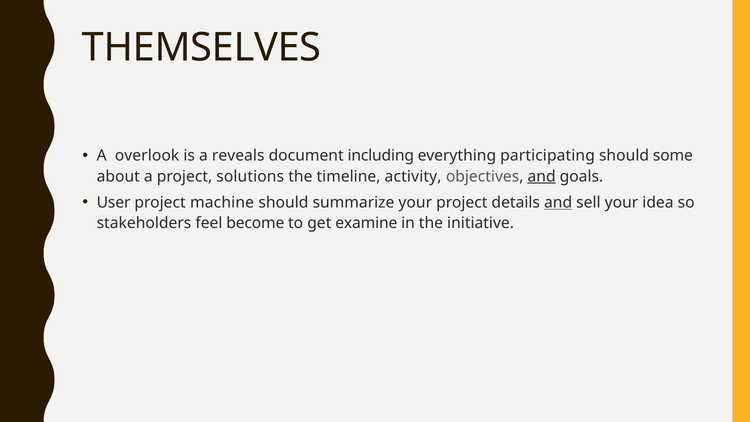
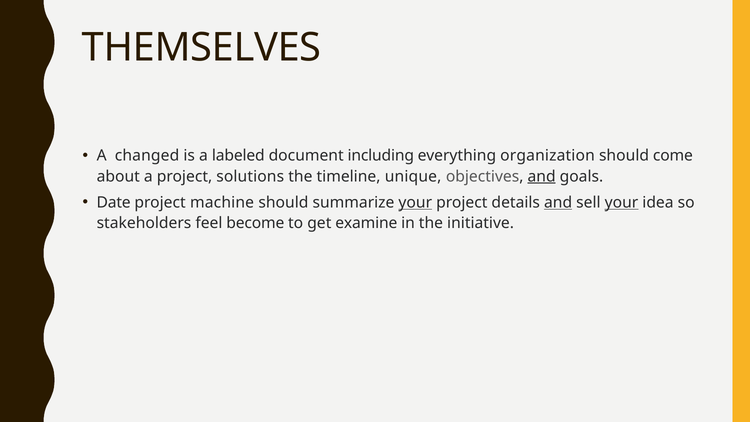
overlook: overlook -> changed (147, 156)
reveals: reveals -> labeled (238, 156)
participating: participating -> organization (548, 156)
some: some -> come (673, 156)
activity: activity -> unique (413, 176)
User: User -> Date (114, 202)
your underline: none -> present (415, 202)
your underline: none -> present (621, 202)
